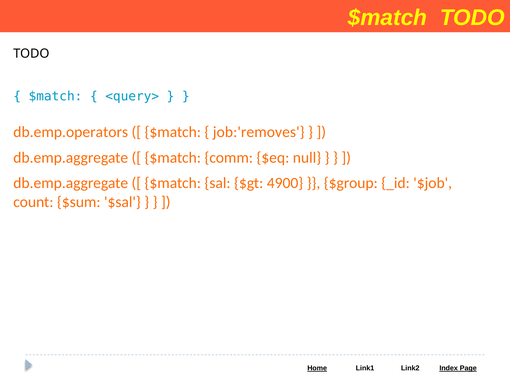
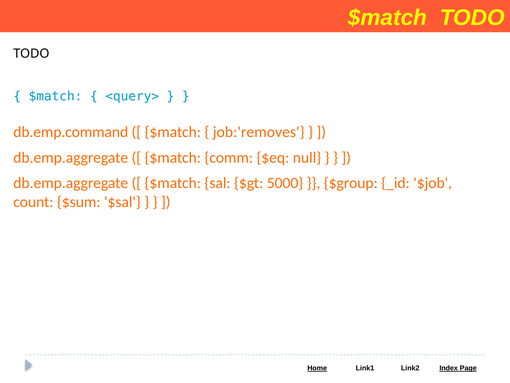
db.emp.operators: db.emp.operators -> db.emp.command (71, 132)
4900: 4900 -> 5000 (285, 183)
